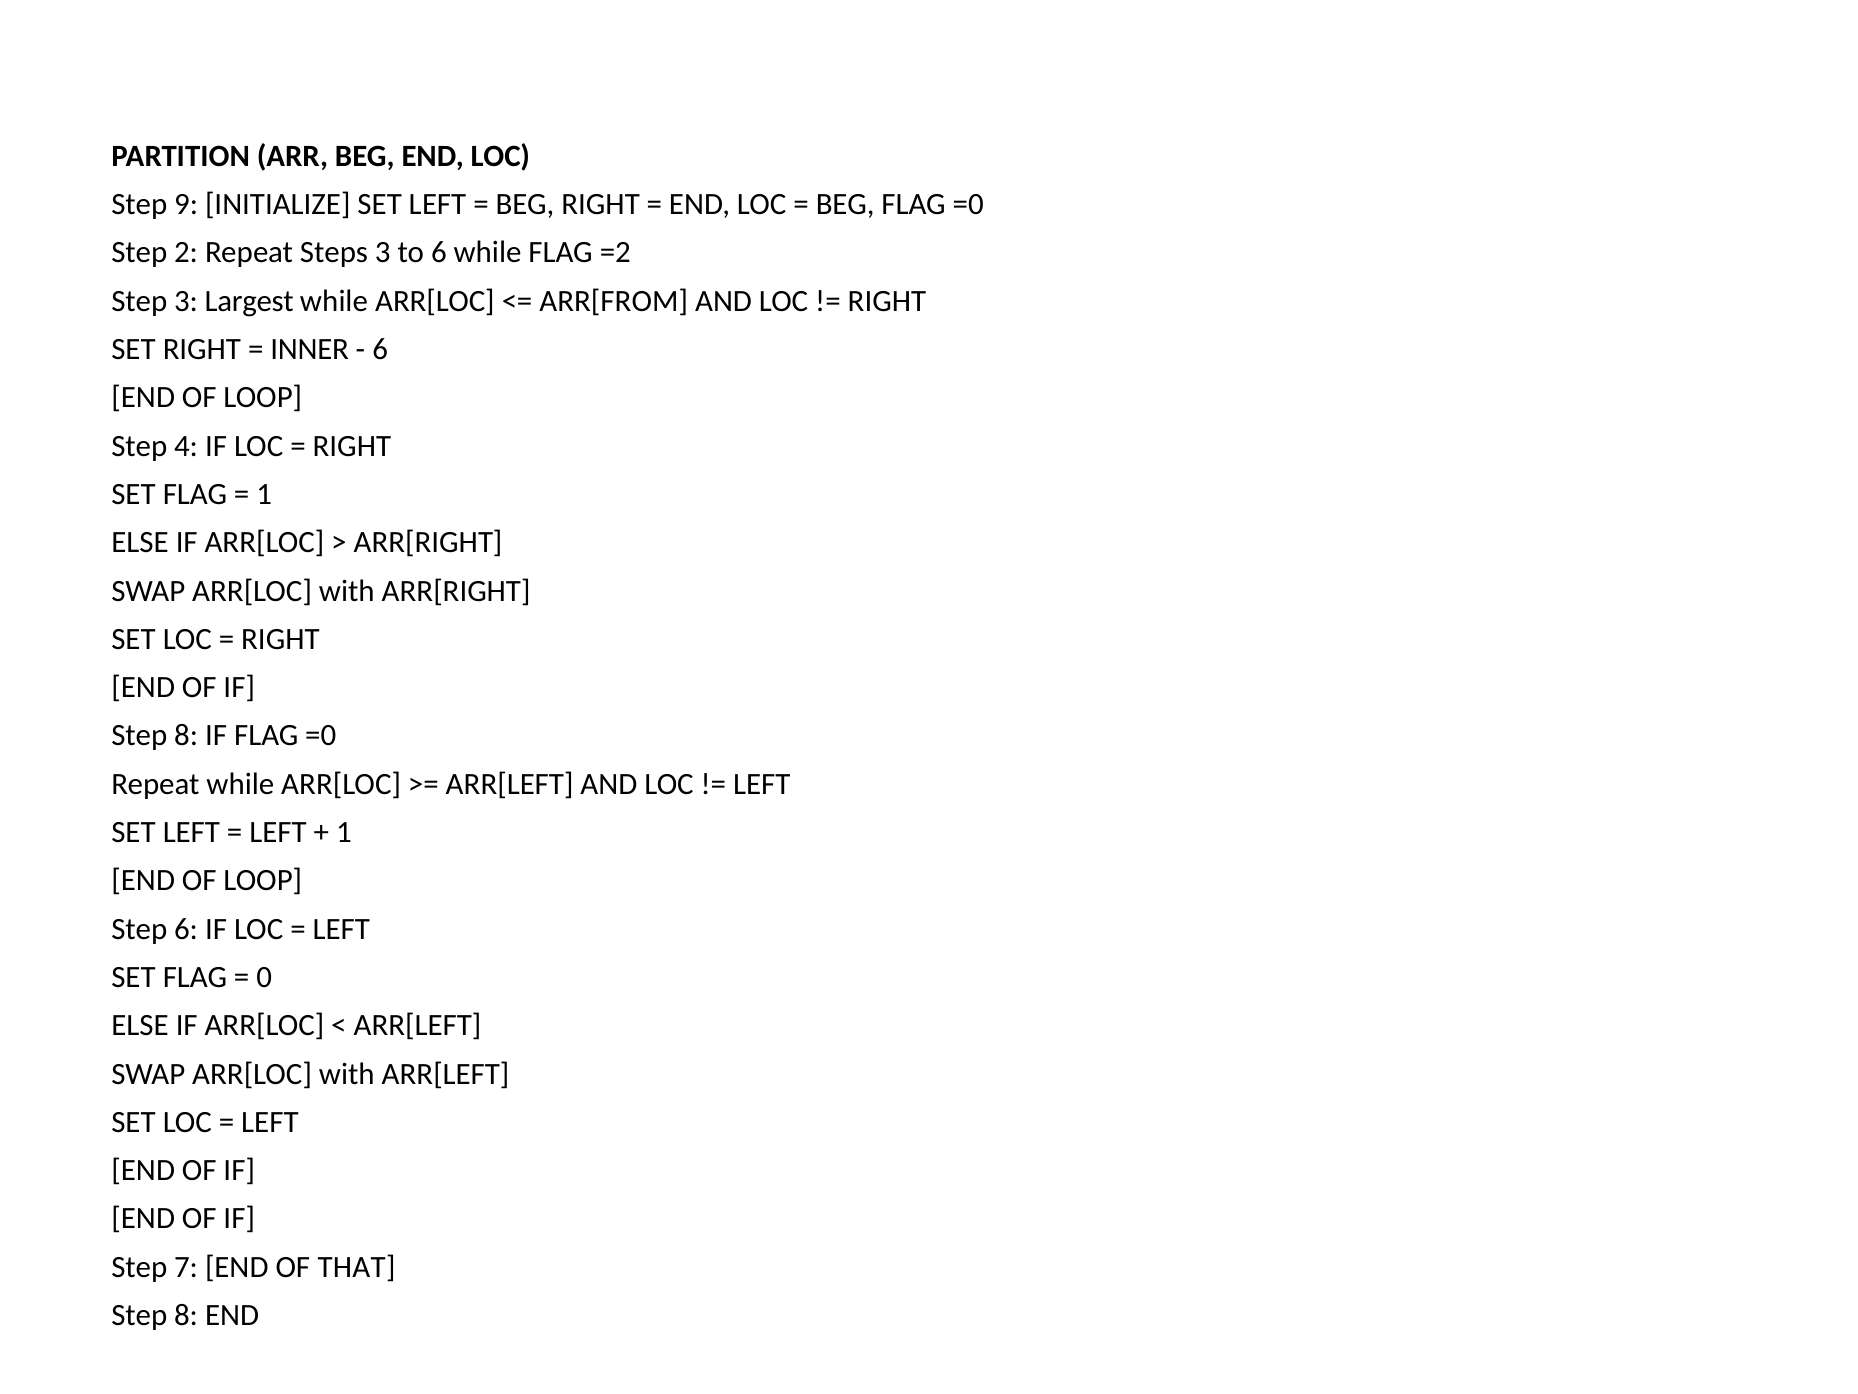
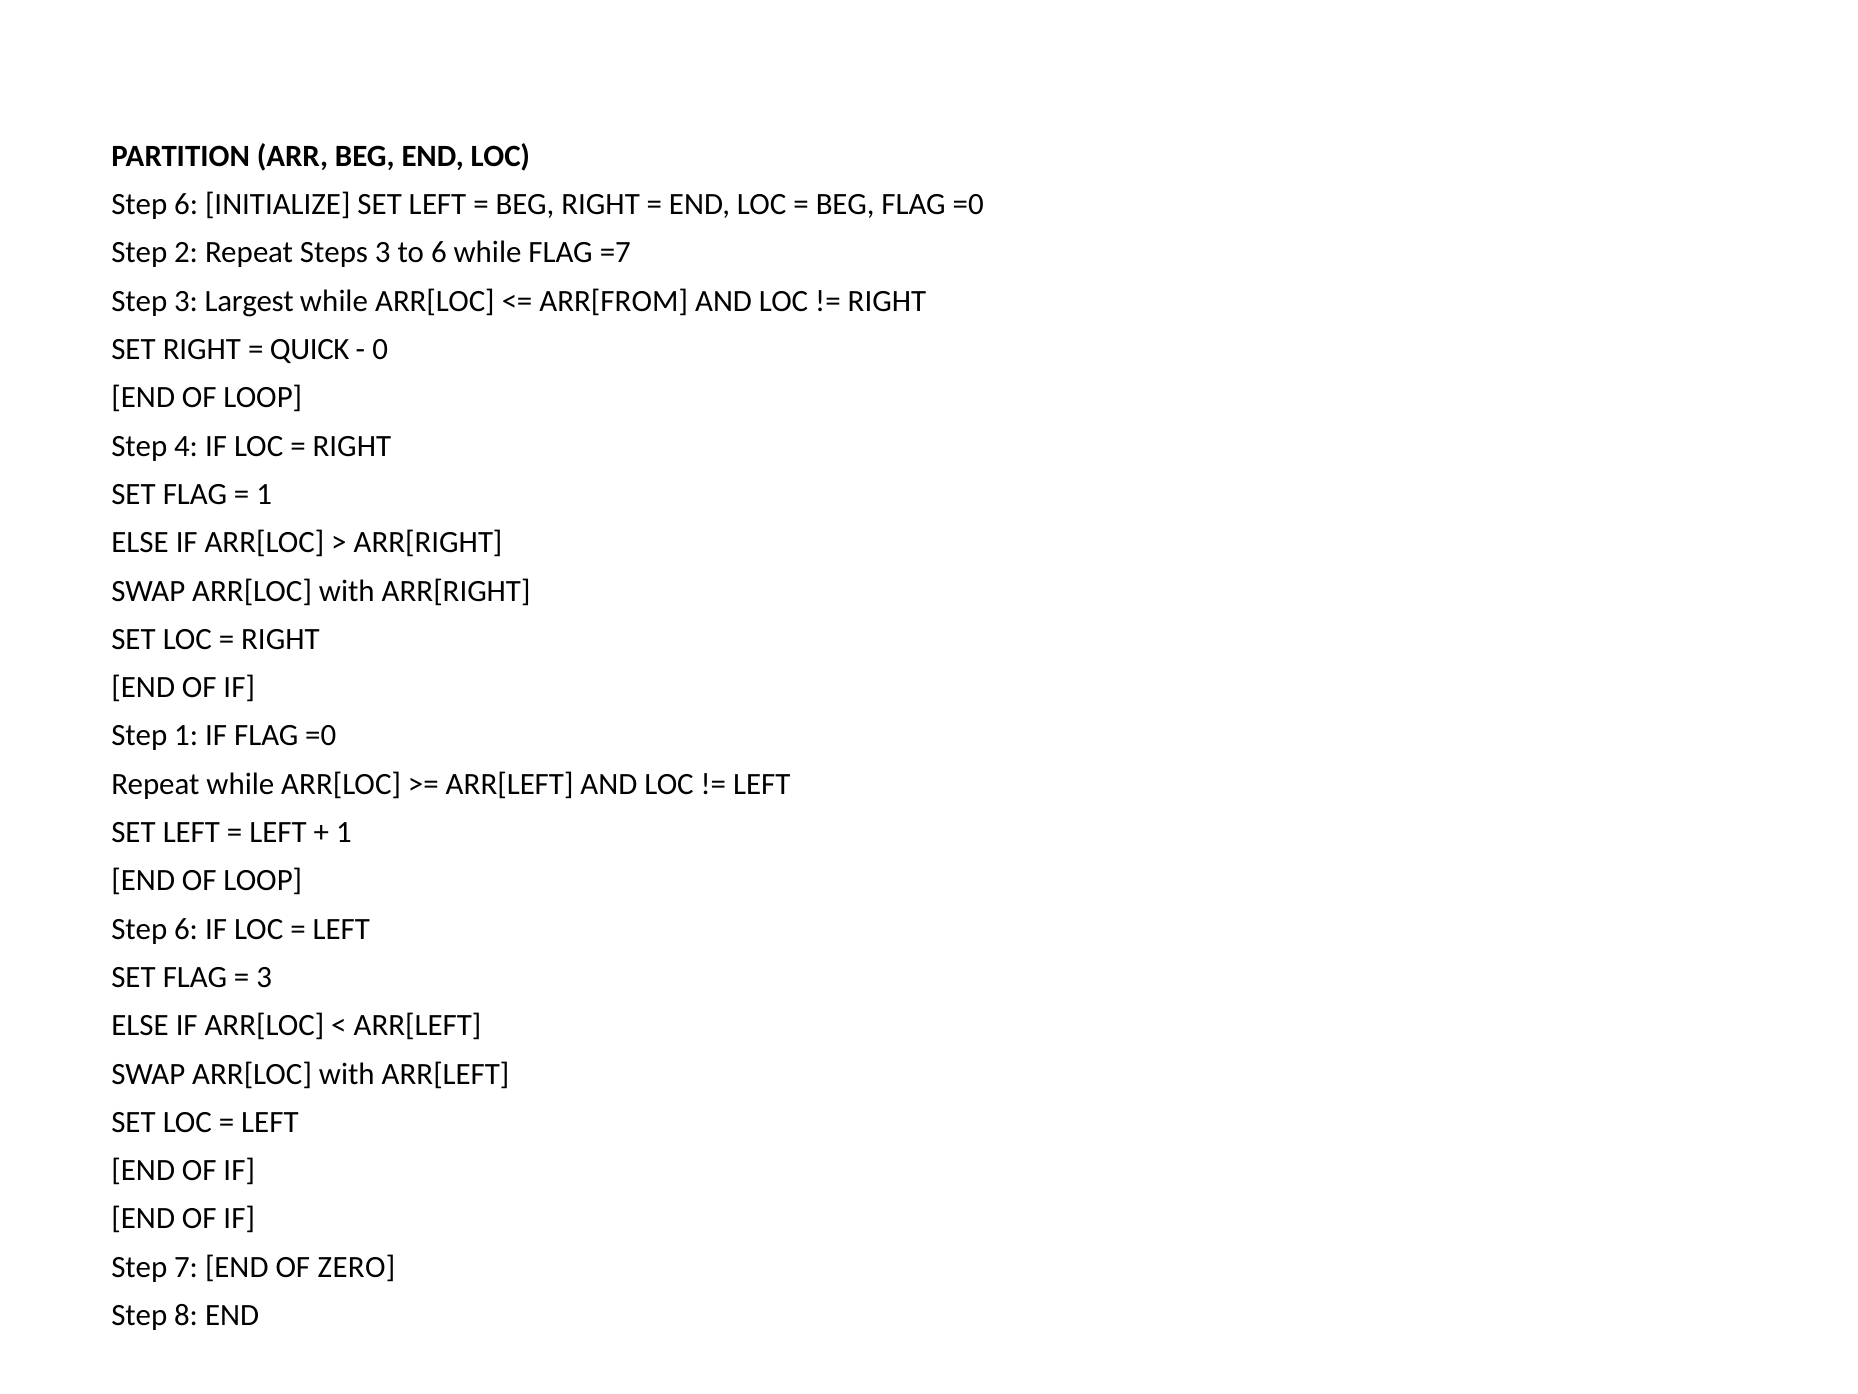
9: 9 -> 6 (186, 204)
=2: =2 -> =7 (615, 253)
INNER: INNER -> QUICK (310, 349)
6: 6 -> 0 (380, 349)
8: 8 -> 1 (186, 735)
0: 0 -> 3 (264, 977)
THAT: THAT -> ZERO (357, 1267)
